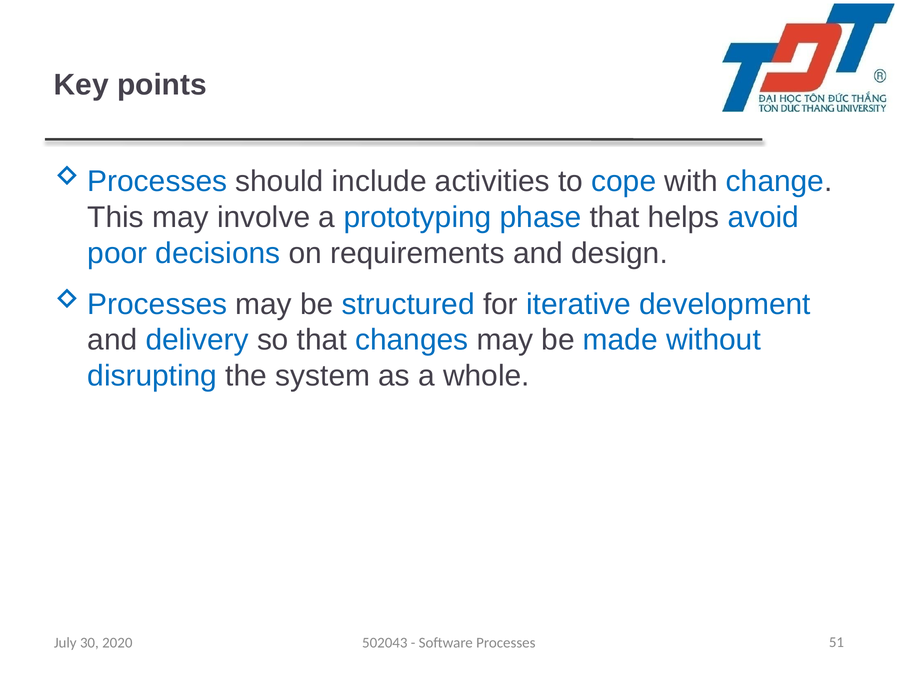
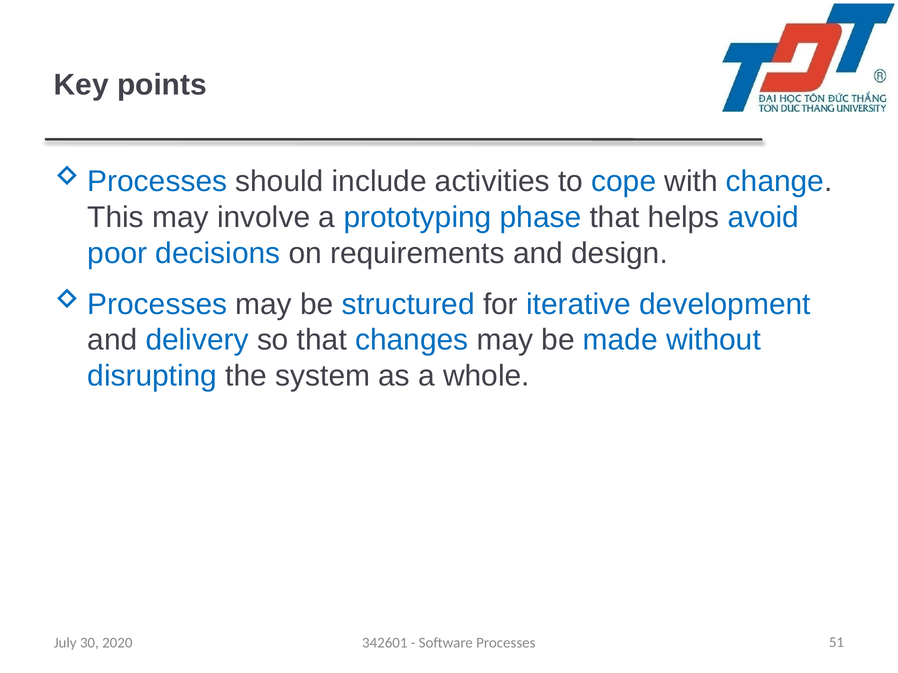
502043: 502043 -> 342601 (385, 643)
